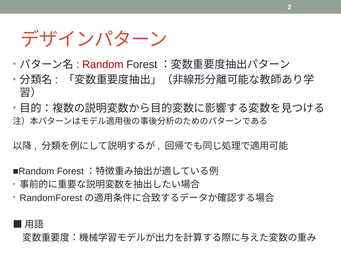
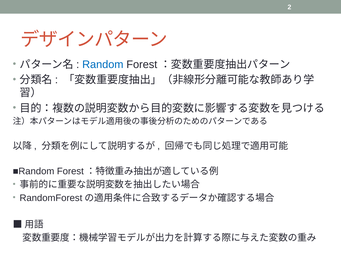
Random colour: red -> blue (103, 64)
